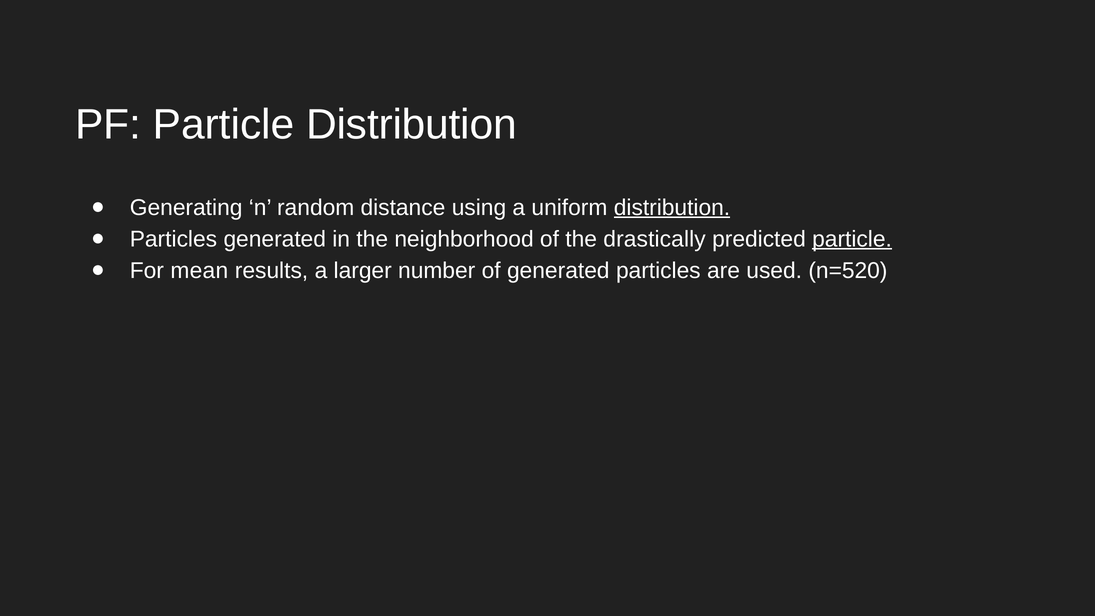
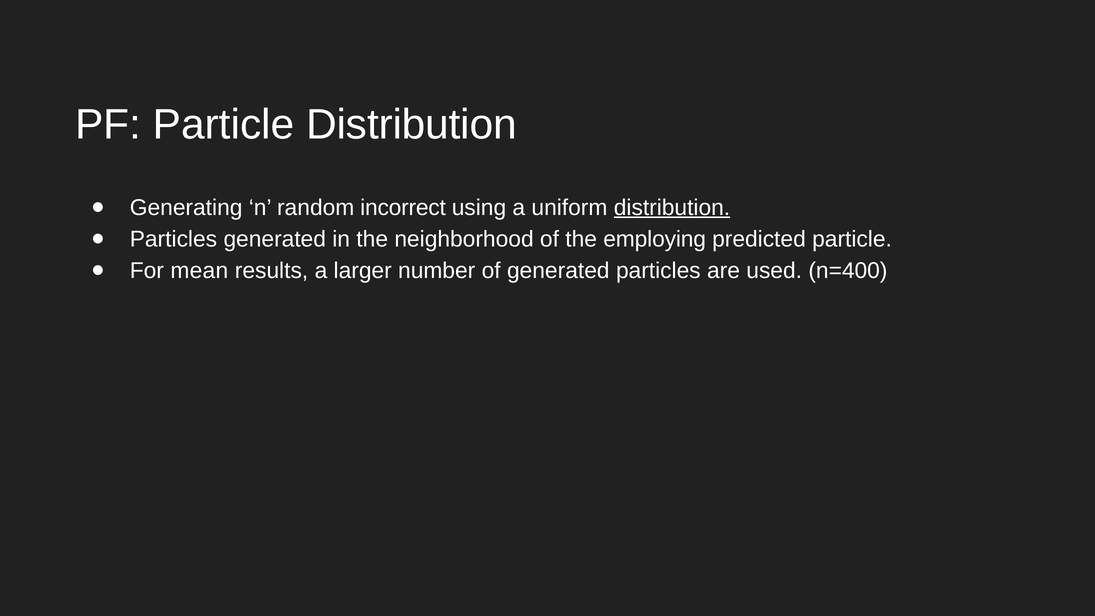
distance: distance -> incorrect (403, 208)
drastically: drastically -> employing (655, 239)
particle underline: present -> none (852, 239)
n=520: n=520 -> n=400 (848, 271)
